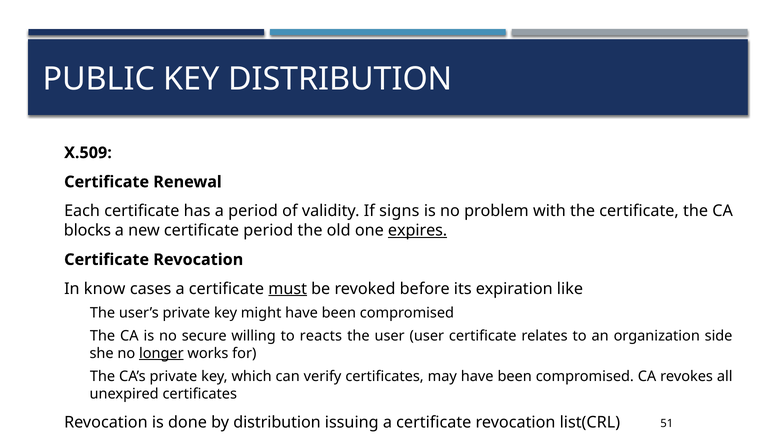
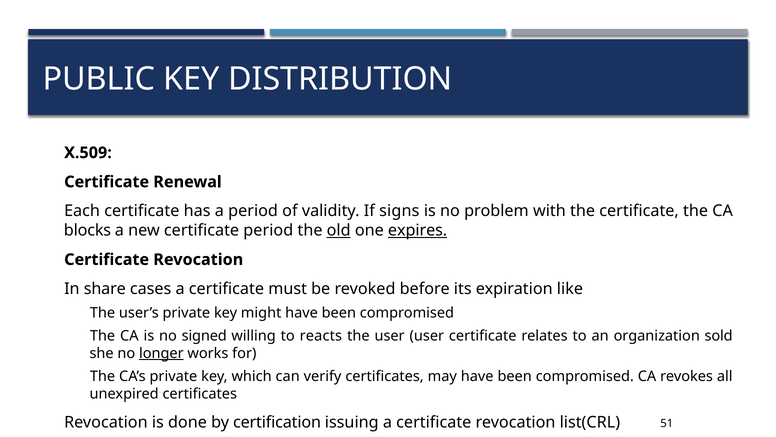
old underline: none -> present (339, 230)
know: know -> share (105, 288)
must underline: present -> none (288, 288)
secure: secure -> signed (204, 336)
side: side -> sold (719, 336)
by distribution: distribution -> certification (277, 422)
